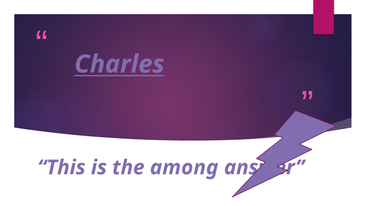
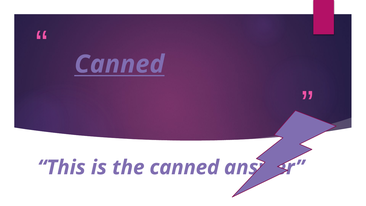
Charles: Charles -> Canned (119, 64)
the among: among -> canned (184, 167)
